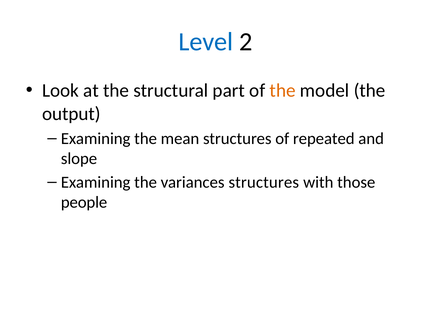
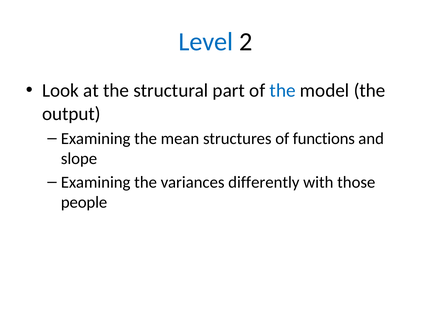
the colour: orange -> blue (283, 90)
repeated: repeated -> functions (324, 138)
variances structures: structures -> differently (264, 182)
